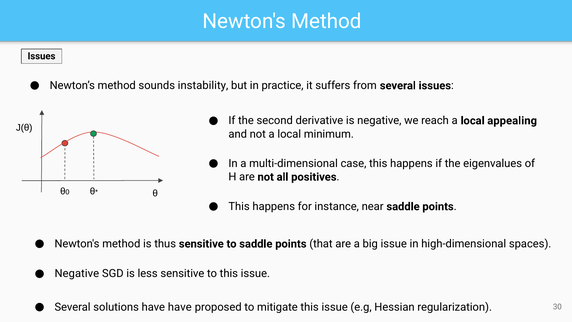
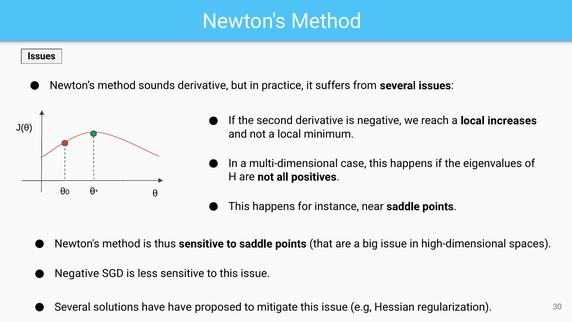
sounds instability: instability -> derivative (203, 86)
appealing: appealing -> increases (512, 121)
